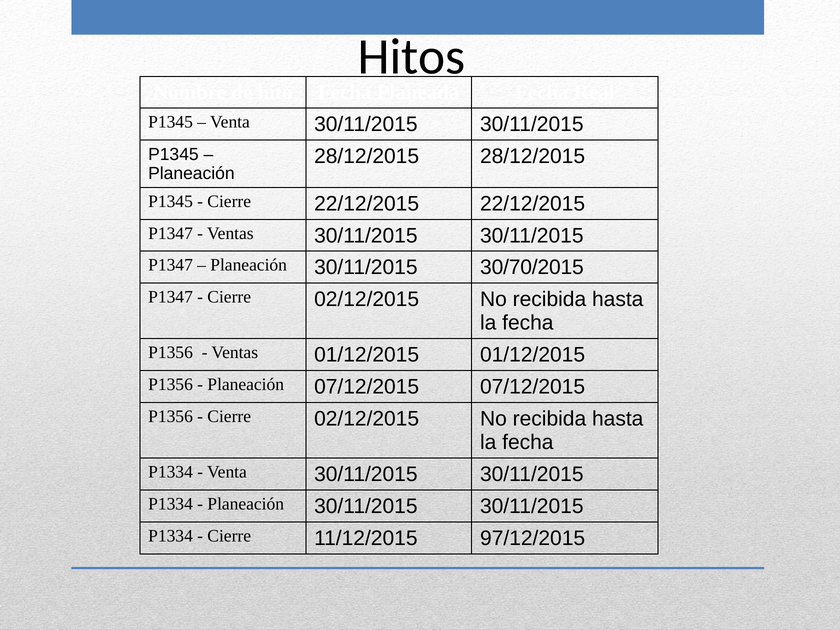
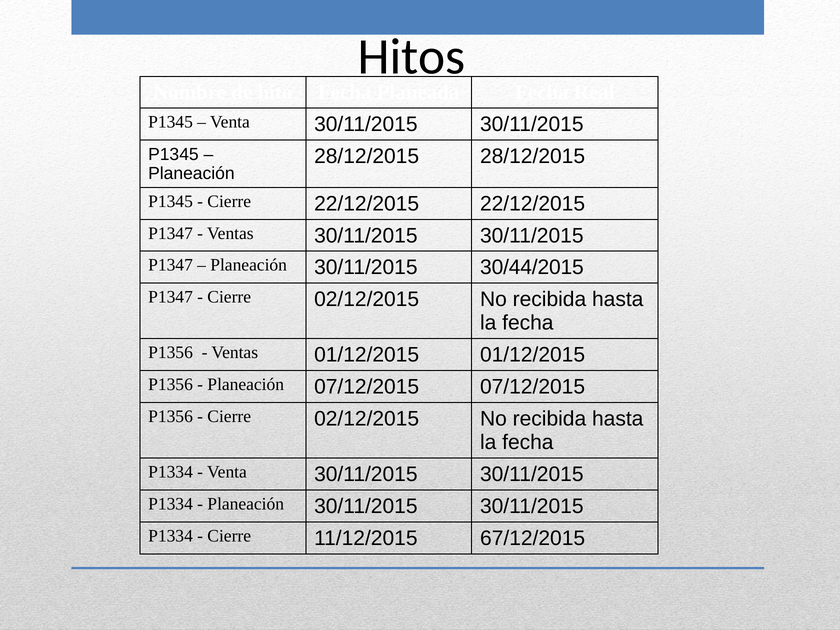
30/70/2015: 30/70/2015 -> 30/44/2015 (532, 268)
97/12/2015: 97/12/2015 -> 67/12/2015 (533, 538)
